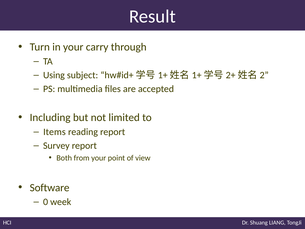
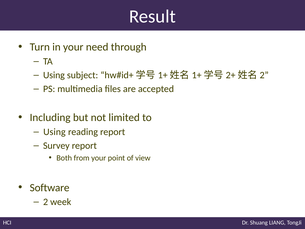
carry: carry -> need (97, 47)
Items: Items -> Using (54, 132)
0: 0 -> 2 (46, 202)
